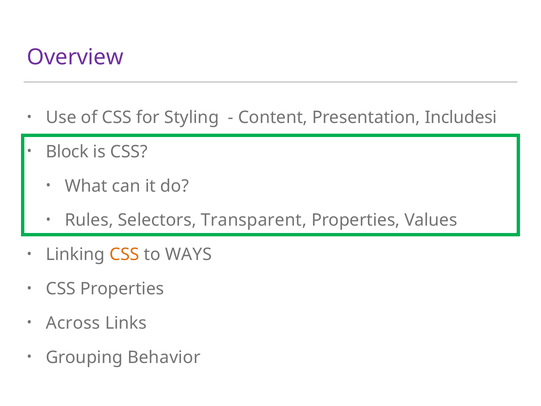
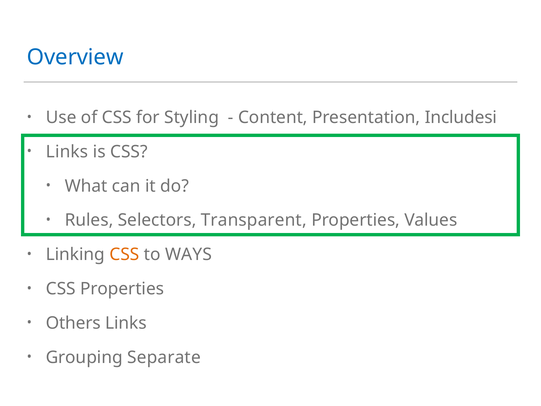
Overview colour: purple -> blue (75, 57)
Block: Block -> Links (67, 152)
Across: Across -> Others (73, 323)
Behavior: Behavior -> Separate (164, 357)
